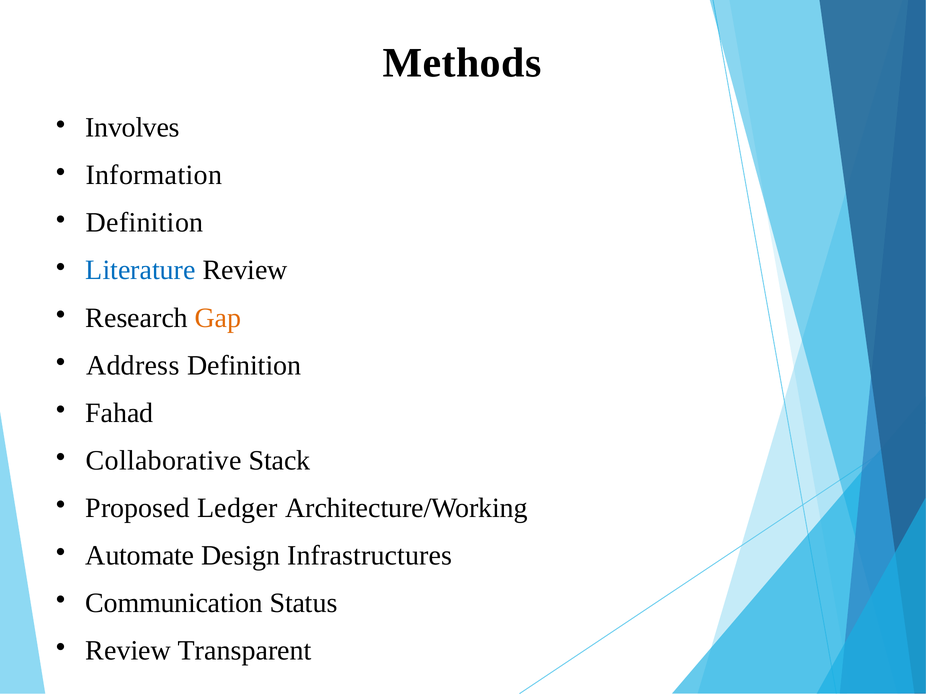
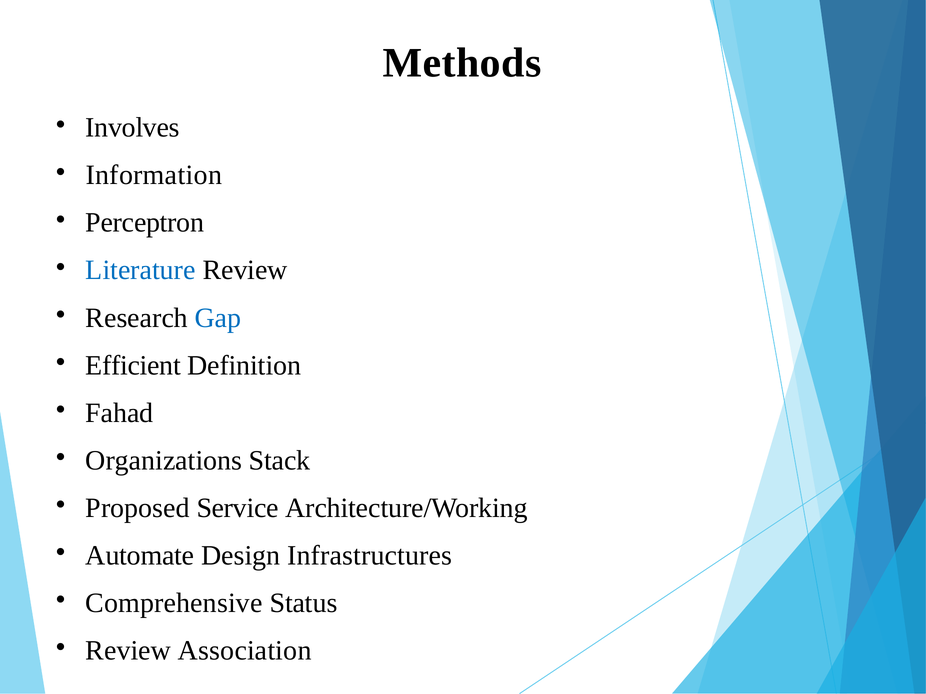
Definition: Definition -> Perceptron (145, 223)
Gap colour: orange -> blue (218, 318)
Address: Address -> Efficient (133, 366)
Collaborative: Collaborative -> Organizations (164, 461)
Ledger: Ledger -> Service (238, 508)
Communication: Communication -> Comprehensive (174, 603)
Transparent: Transparent -> Association (245, 651)
